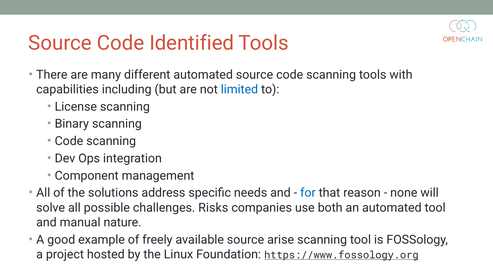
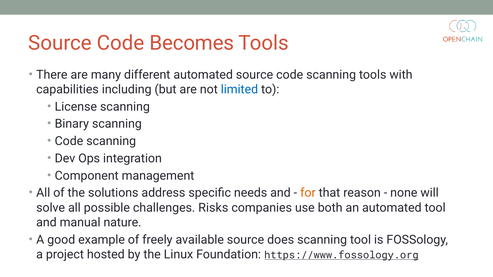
Identified: Identified -> Becomes (192, 43)
for colour: blue -> orange (308, 193)
arise: arise -> does (281, 240)
